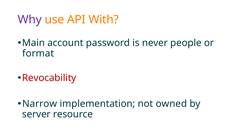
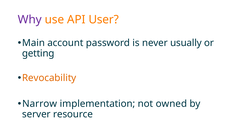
With: With -> User (104, 20)
people: people -> usually (186, 43)
format: format -> getting (38, 53)
Revocability colour: red -> orange (49, 78)
